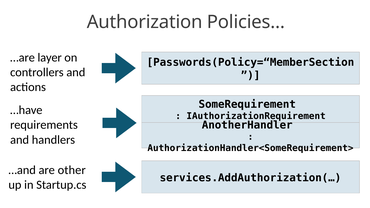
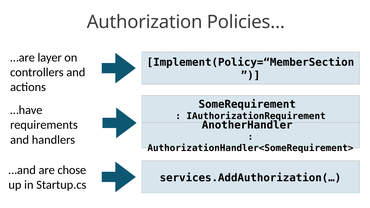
Passwords(Policy=“MemberSection: Passwords(Policy=“MemberSection -> Implement(Policy=“MemberSection (250, 62)
other: other -> chose (72, 170)
